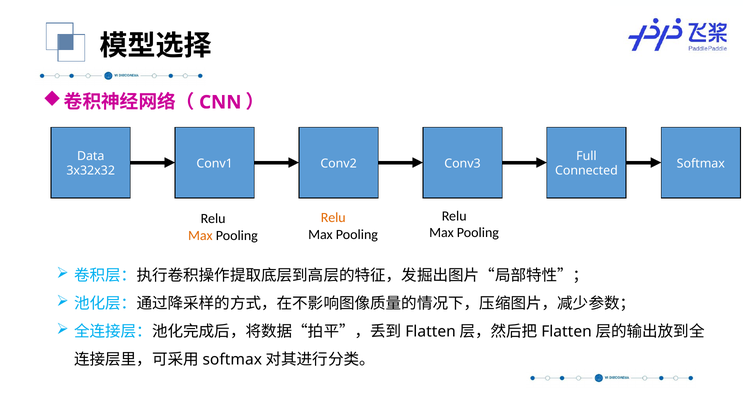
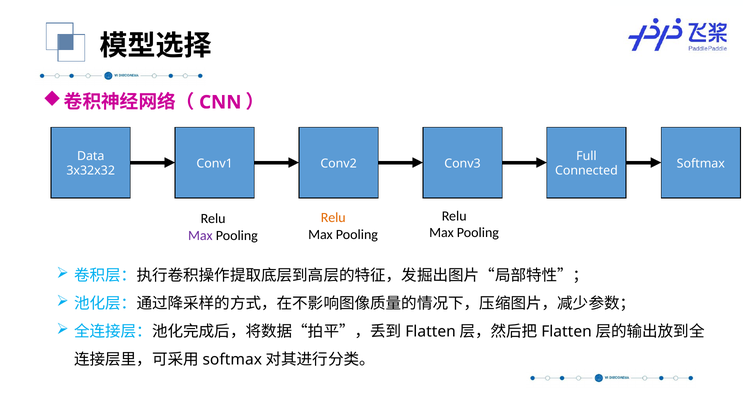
Max colour: orange -> purple (200, 236)
